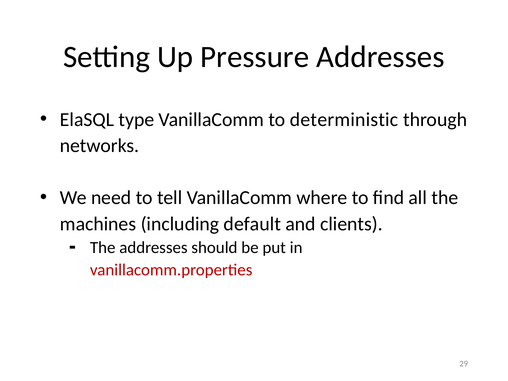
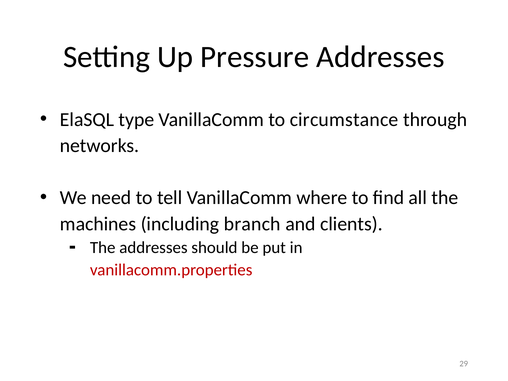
deterministic: deterministic -> circumstance (344, 120)
default: default -> branch (252, 224)
